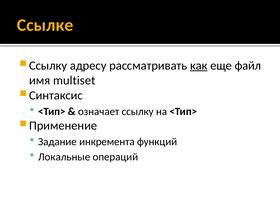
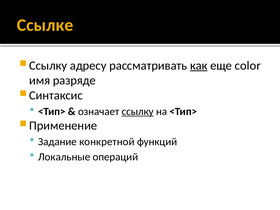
файл: файл -> color (248, 65)
multiset: multiset -> разряде (74, 80)
ссылку underline: none -> present (138, 111)
инкремента: инкремента -> конкретной (107, 142)
